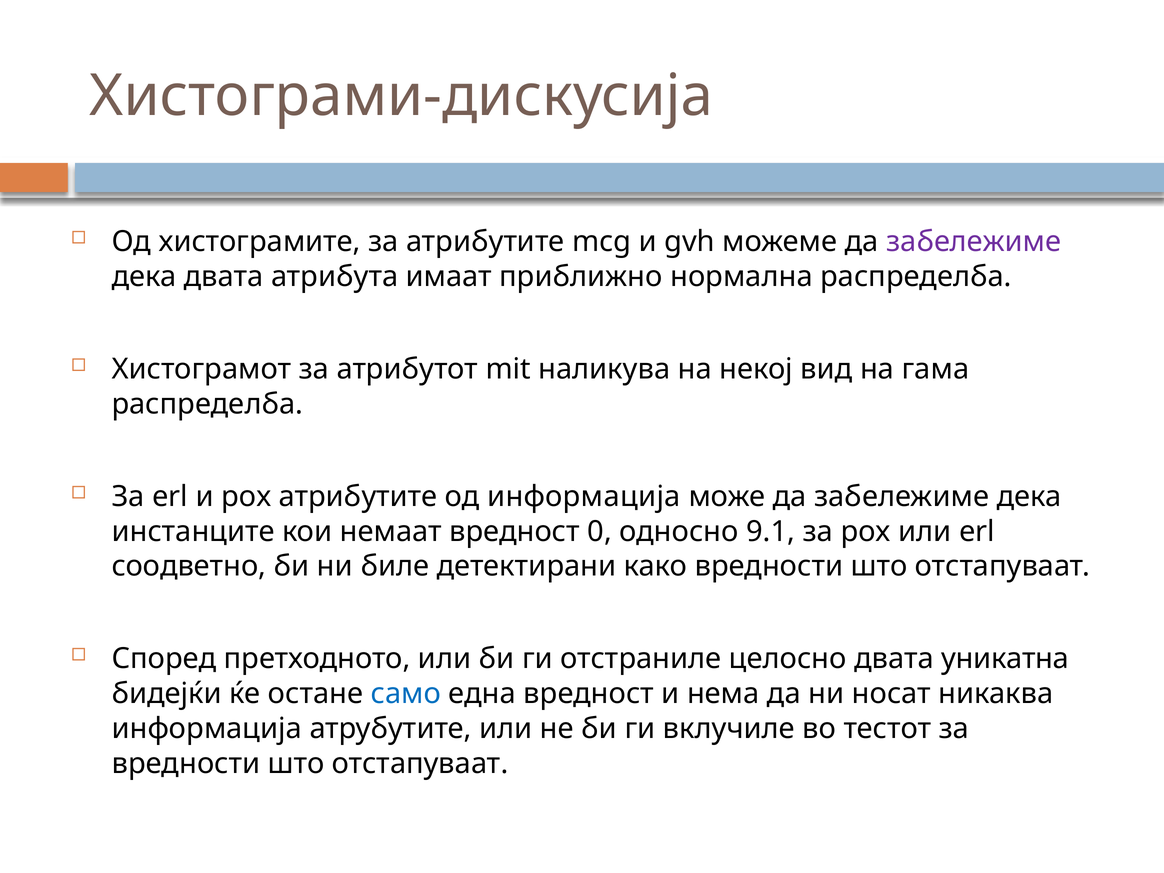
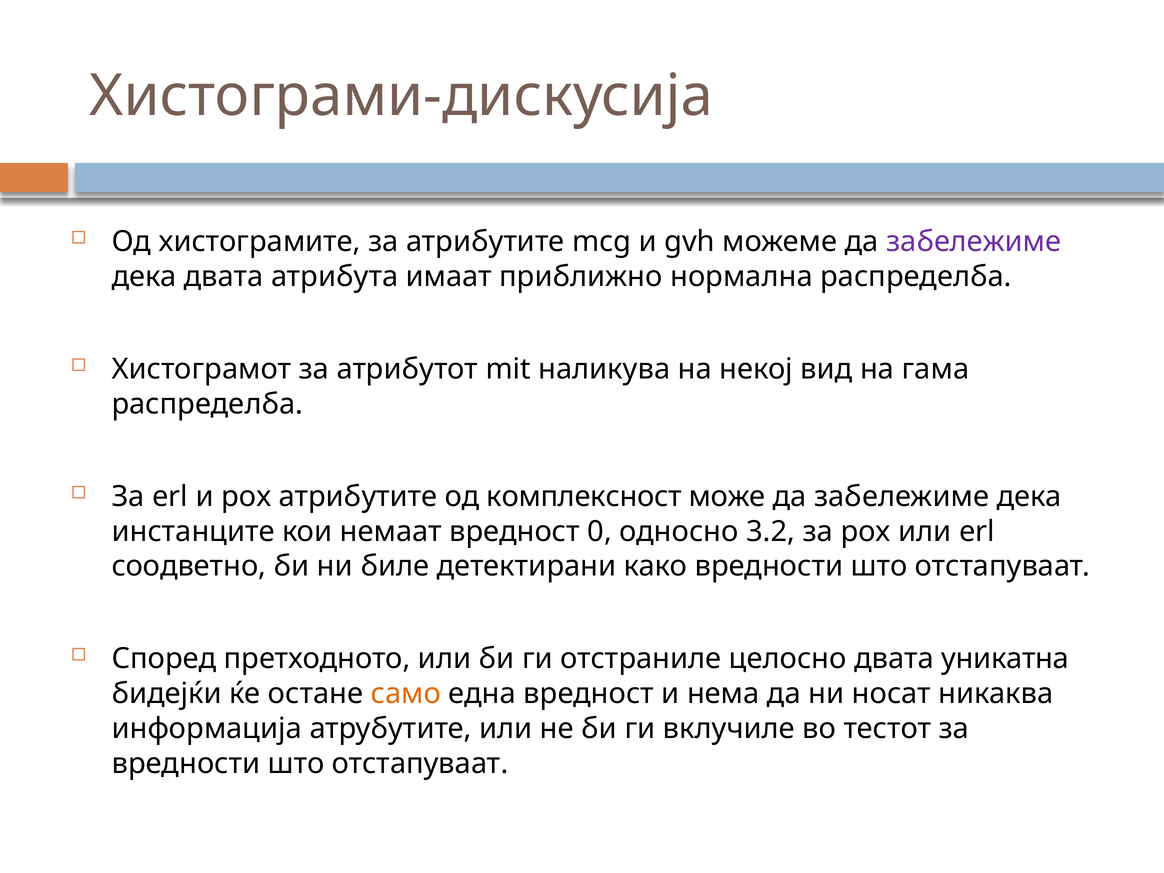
од информација: информација -> комплексност (584, 497)
9.1: 9.1 -> 3.2 (771, 531)
само colour: blue -> orange (406, 694)
